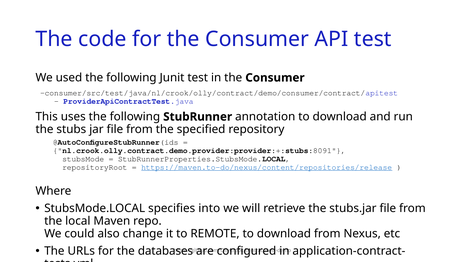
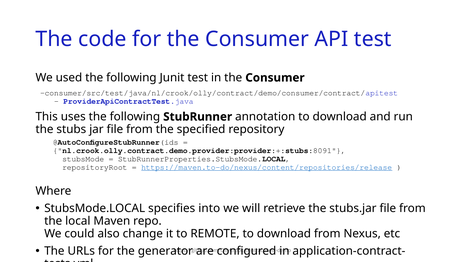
databases: databases -> generator (165, 251)
